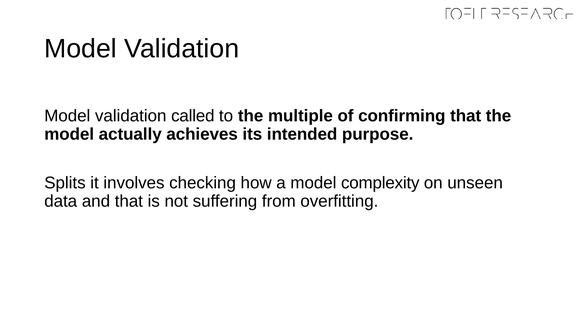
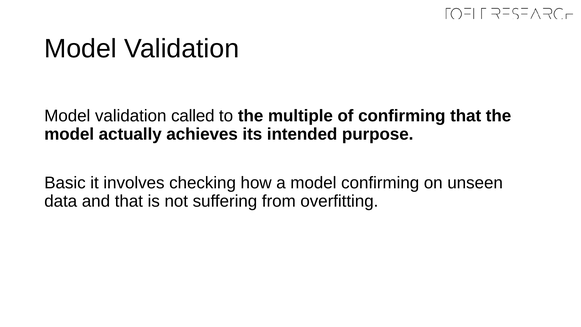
Splits: Splits -> Basic (65, 183)
model complexity: complexity -> confirming (380, 183)
